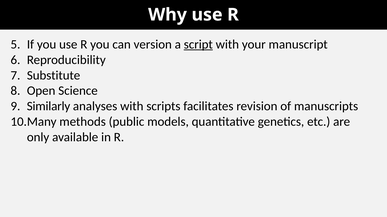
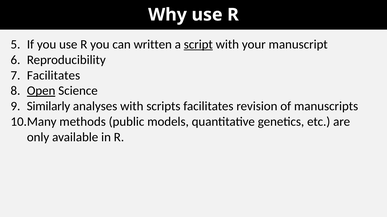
version: version -> written (153, 45)
Substitute: Substitute -> Facilitates (54, 76)
Open underline: none -> present (41, 91)
